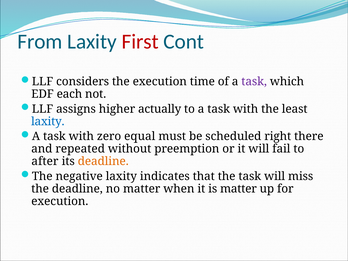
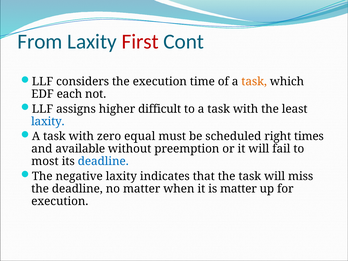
task colour: purple -> orange (254, 82)
actually: actually -> difficult (160, 109)
there: there -> times (309, 136)
repeated: repeated -> available (80, 149)
after: after -> most (45, 161)
deadline colour: orange -> blue (103, 161)
